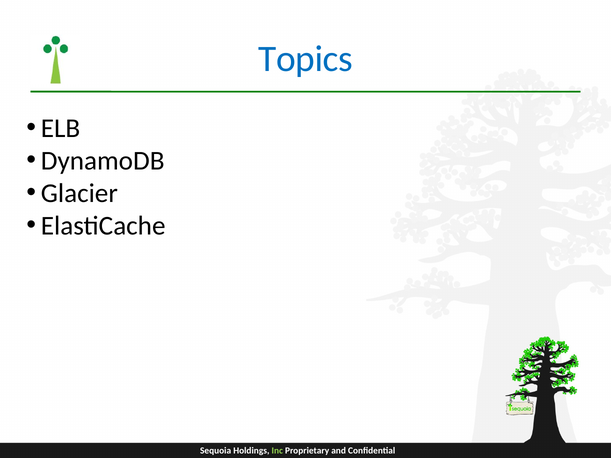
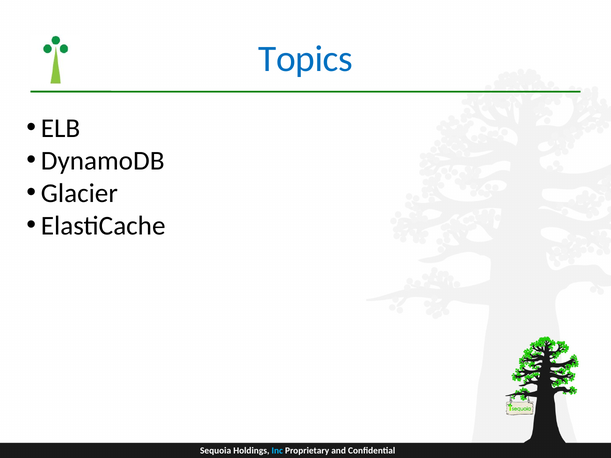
Inc colour: light green -> light blue (277, 451)
